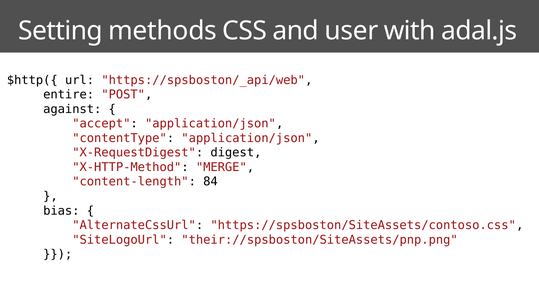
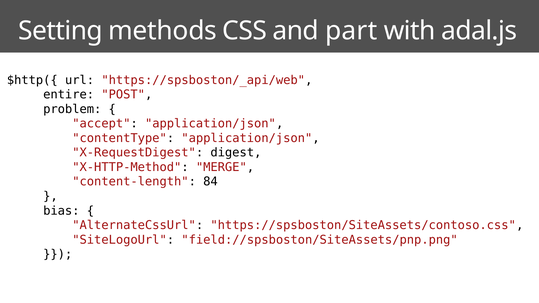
user: user -> part (351, 31)
against: against -> problem (72, 109)
their://spsboston/SiteAssets/pnp.png: their://spsboston/SiteAssets/pnp.png -> field://spsboston/SiteAssets/pnp.png (320, 240)
